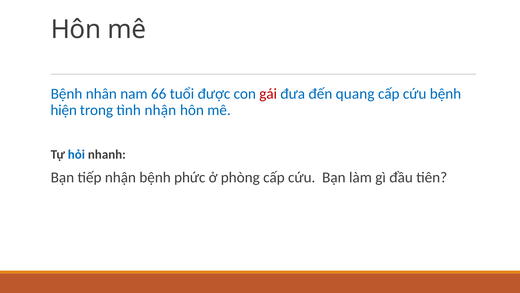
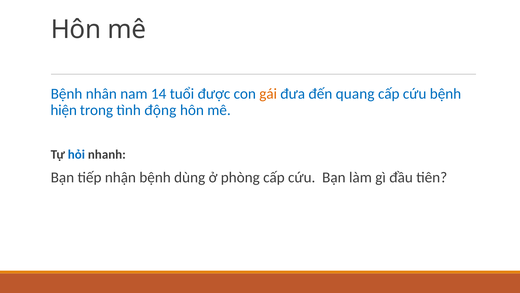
66: 66 -> 14 (159, 94)
gái colour: red -> orange (268, 94)
tình nhận: nhận -> động (160, 110)
phức: phức -> dùng (190, 177)
